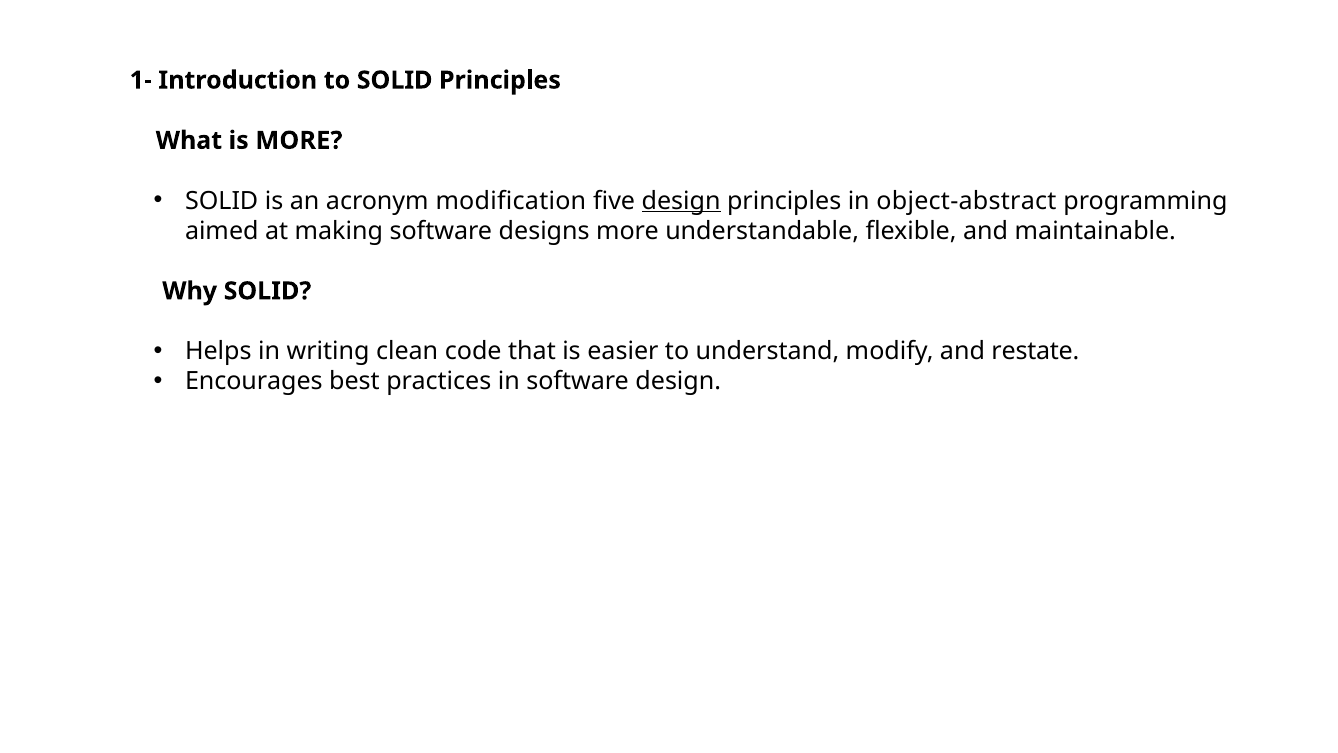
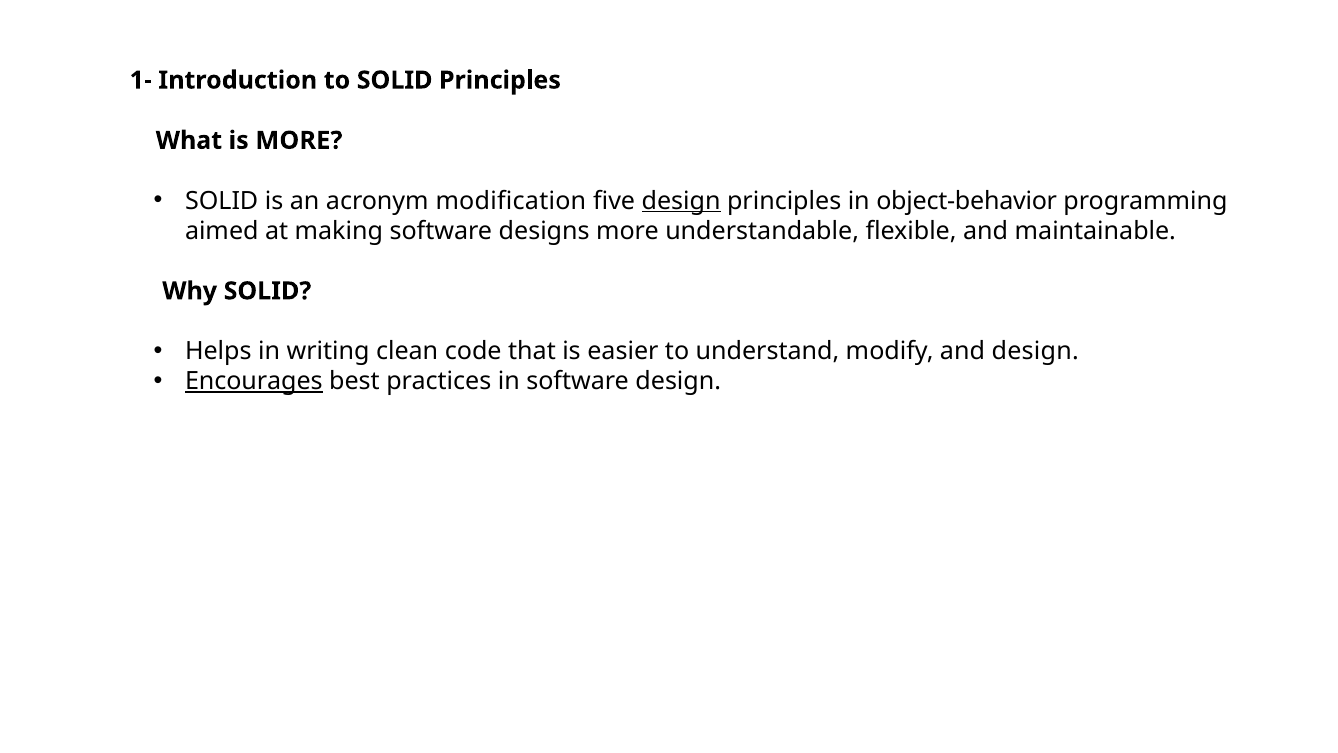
object-abstract: object-abstract -> object-behavior (967, 201)
and restate: restate -> design (1035, 351)
Encourages underline: none -> present (254, 381)
